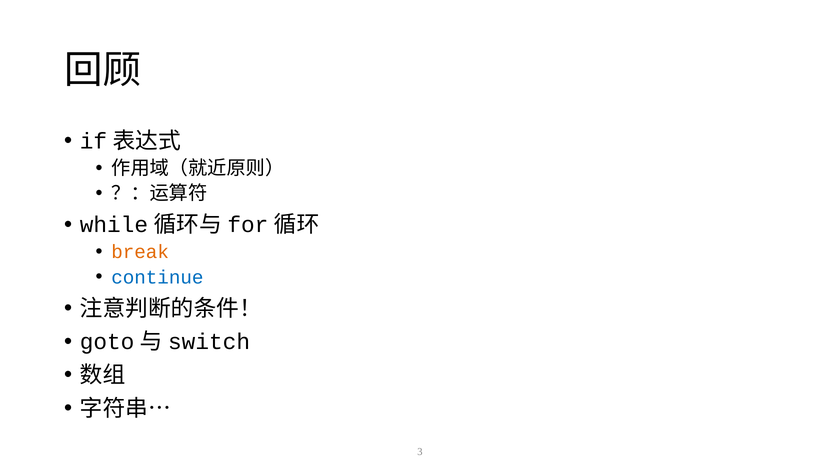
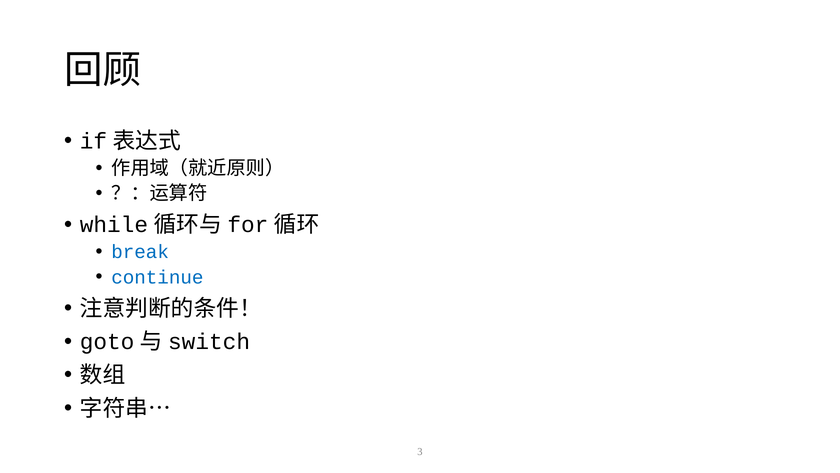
break colour: orange -> blue (140, 252)
